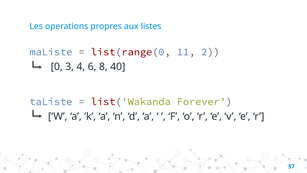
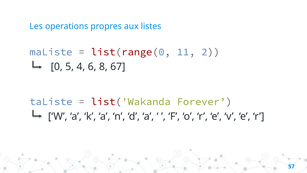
3: 3 -> 5 (70, 67)
40: 40 -> 67 (118, 67)
